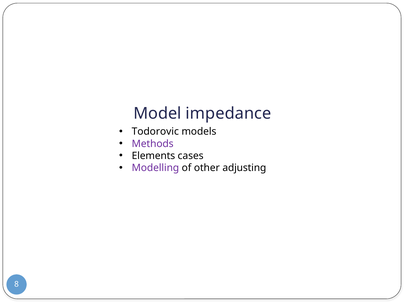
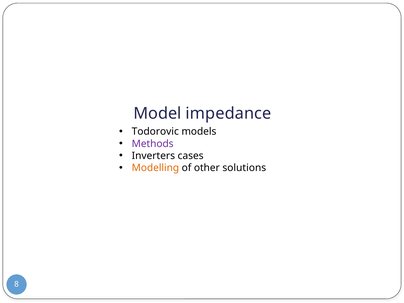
Elements: Elements -> Inverters (153, 156)
Modelling colour: purple -> orange (155, 168)
adjusting: adjusting -> solutions (244, 168)
